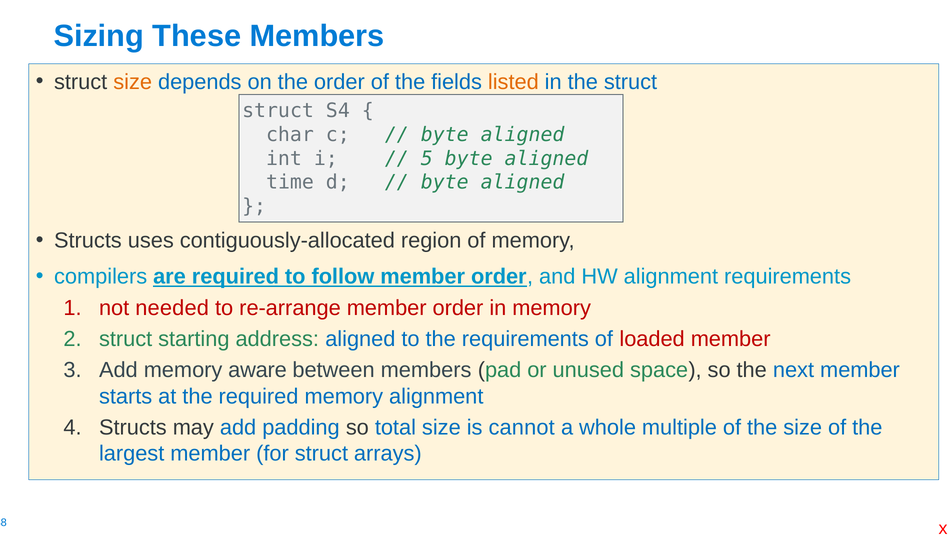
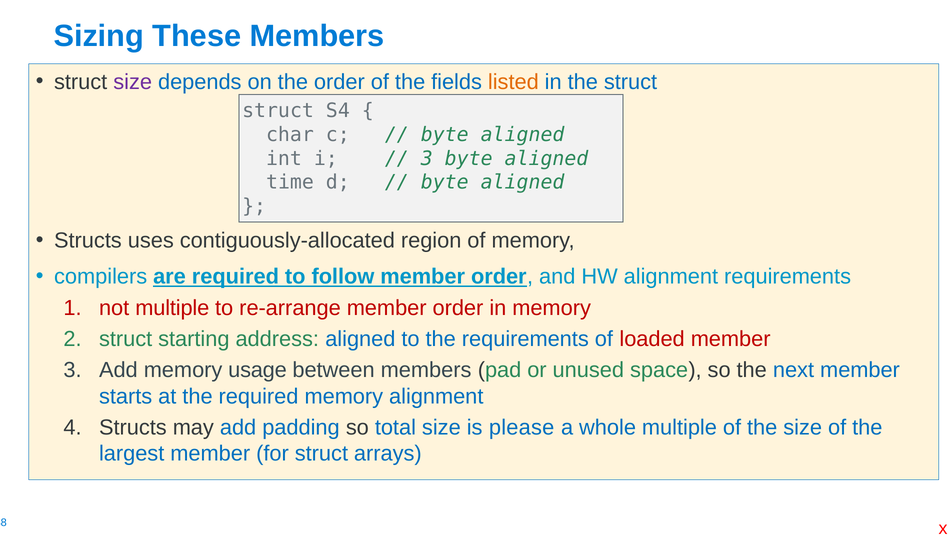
size colour: orange -> purple (133, 82)
5: 5 -> 3 (427, 158)
not needed: needed -> multiple (172, 308)
aware: aware -> usage (257, 370)
cannot: cannot -> please (522, 427)
